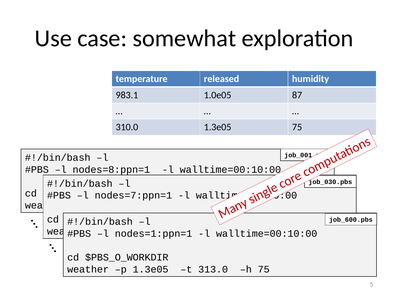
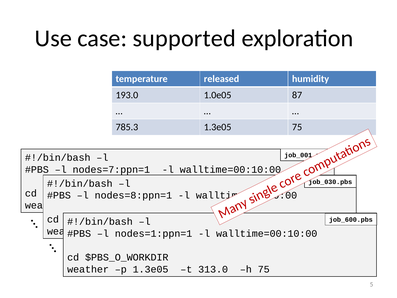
somewhat: somewhat -> supported (184, 38)
983.1: 983.1 -> 193.0 (127, 95)
310.0: 310.0 -> 785.3 (127, 127)
nodes=8:ppn=1: nodes=8:ppn=1 -> nodes=7:ppn=1 (111, 169)
nodes=7:ppn=1: nodes=7:ppn=1 -> nodes=8:ppn=1 (133, 195)
